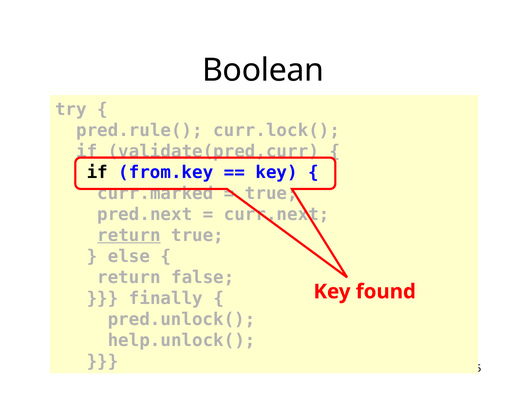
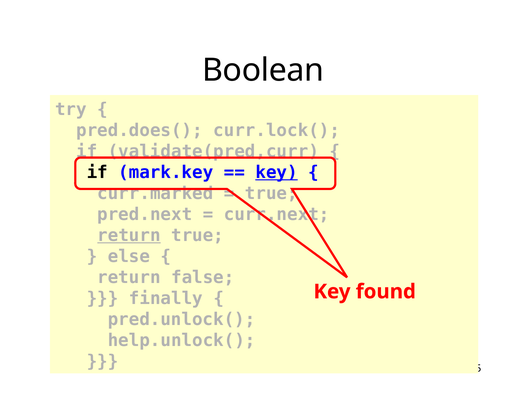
pred.rule(: pred.rule( -> pred.does( (139, 131)
from.key: from.key -> mark.key (166, 173)
key underline: none -> present (277, 173)
